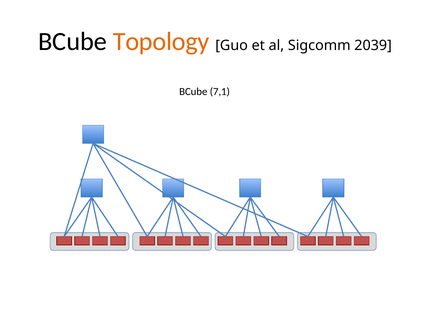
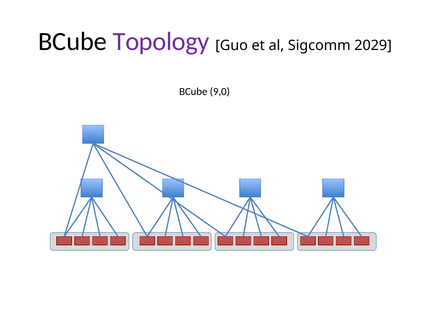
Topology colour: orange -> purple (161, 42)
2039: 2039 -> 2029 (373, 46)
7,1: 7,1 -> 9,0 (220, 92)
